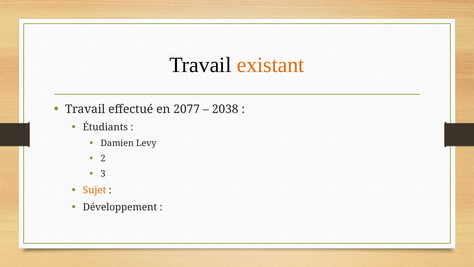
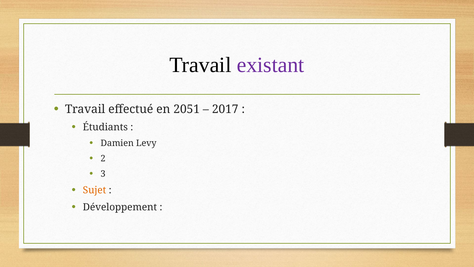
existant colour: orange -> purple (271, 65)
2077: 2077 -> 2051 (187, 109)
2038: 2038 -> 2017 (225, 109)
